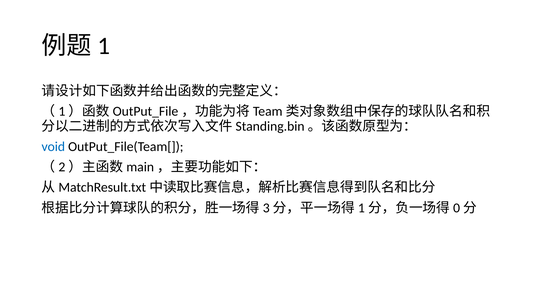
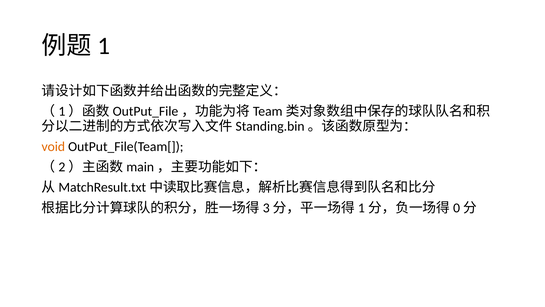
void colour: blue -> orange (53, 146)
